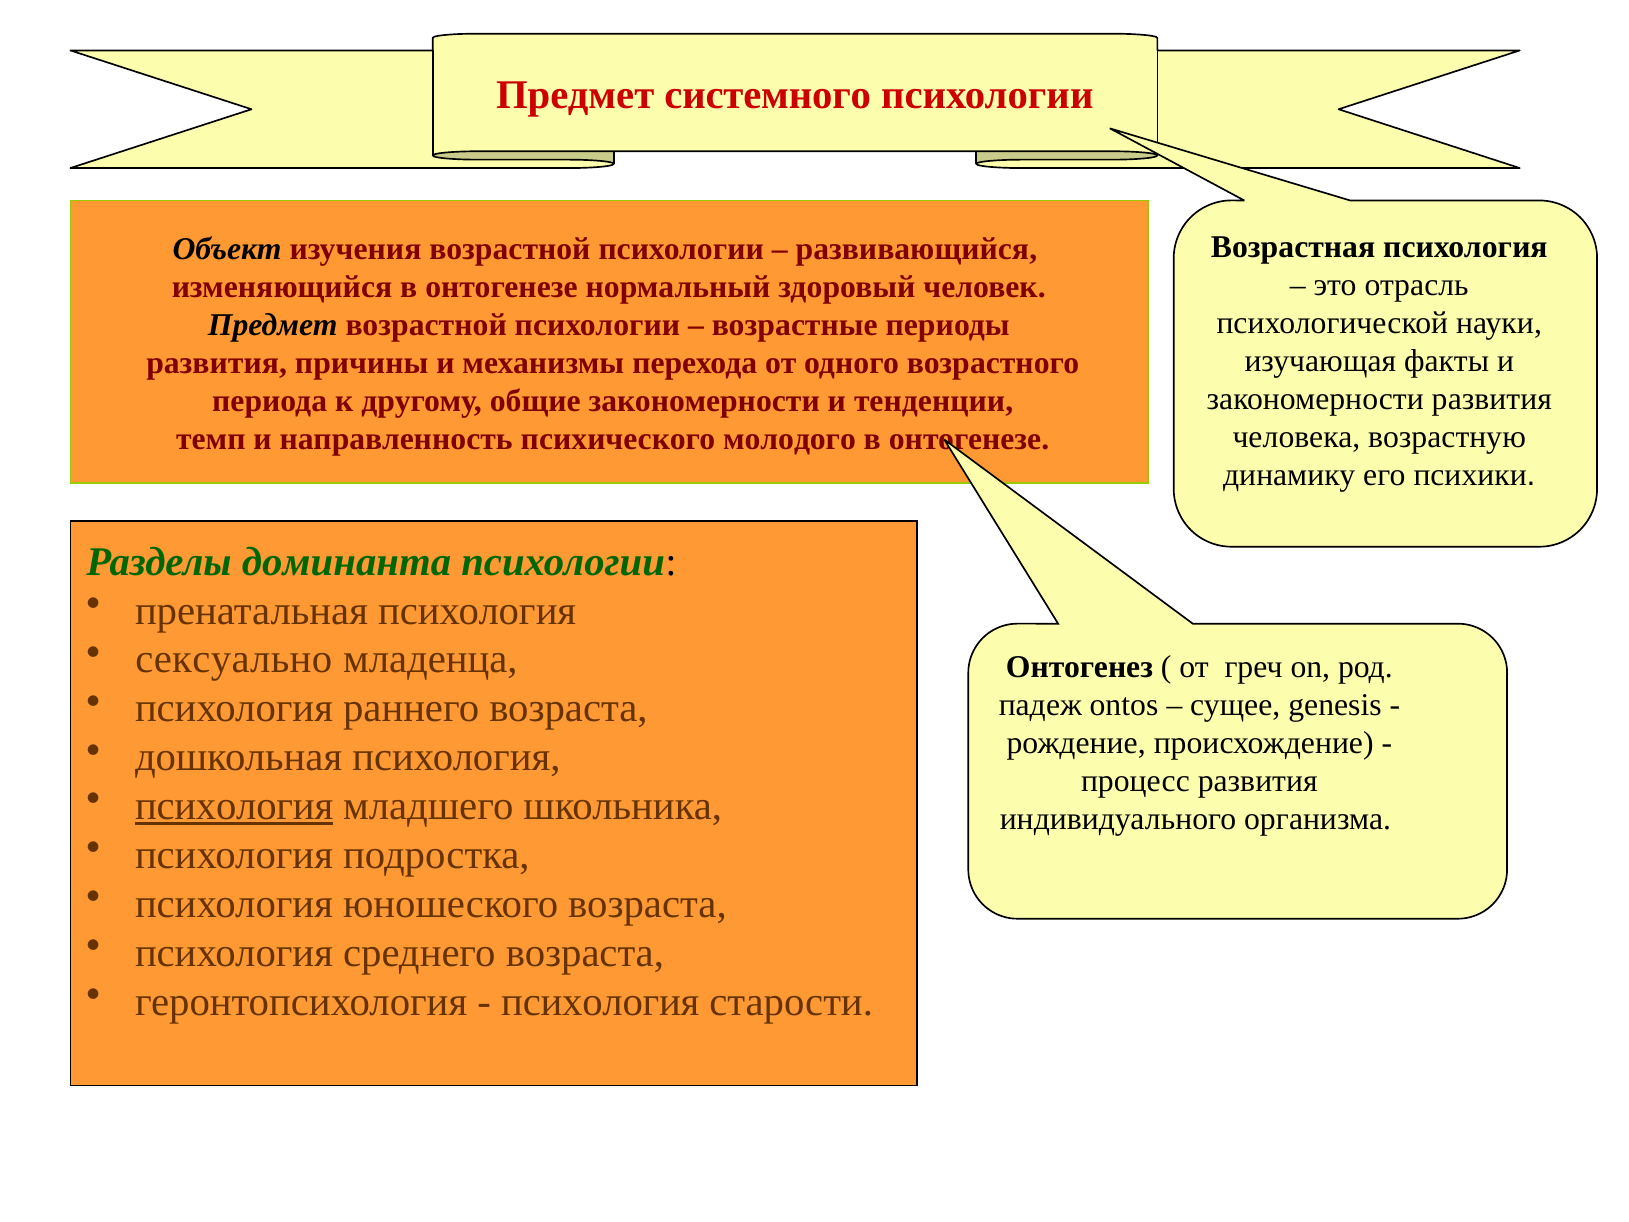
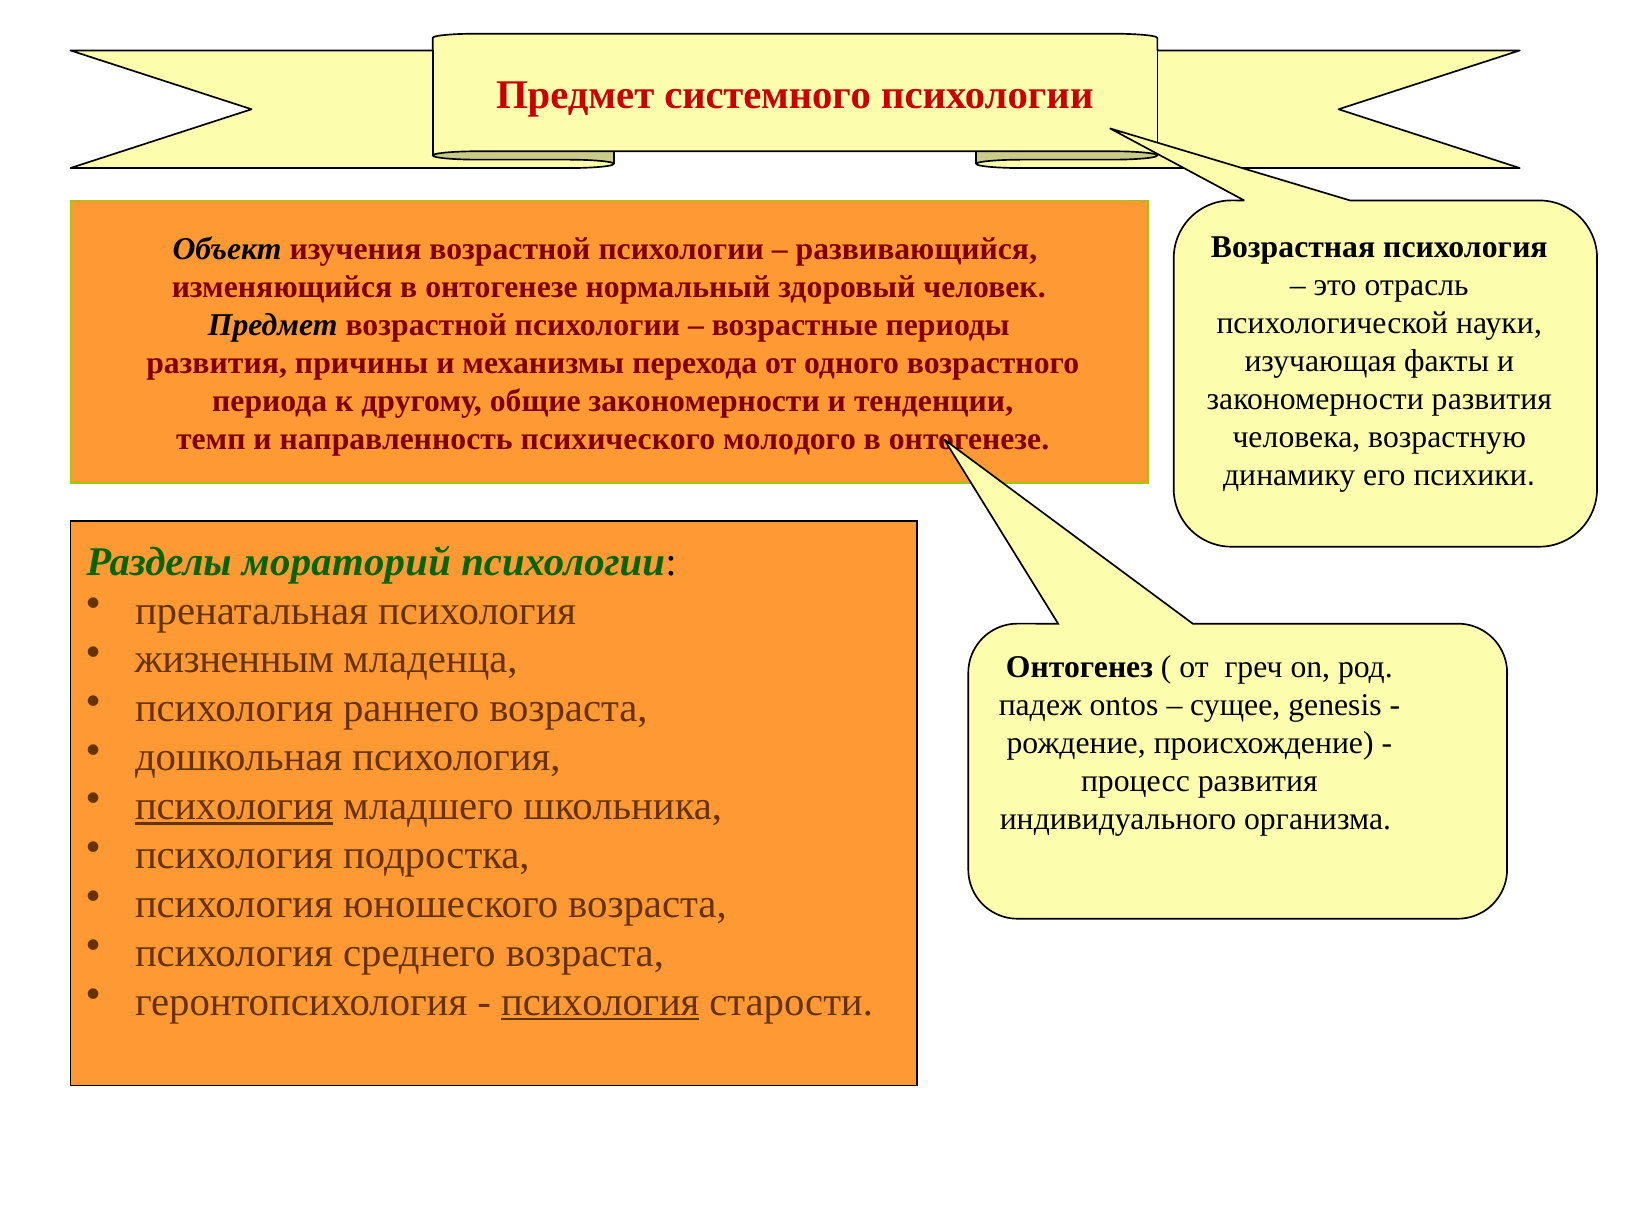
доминанта: доминанта -> мораторий (346, 562)
сексуально: сексуально -> жизненным (234, 659)
психология underline: none -> present (600, 1001)
